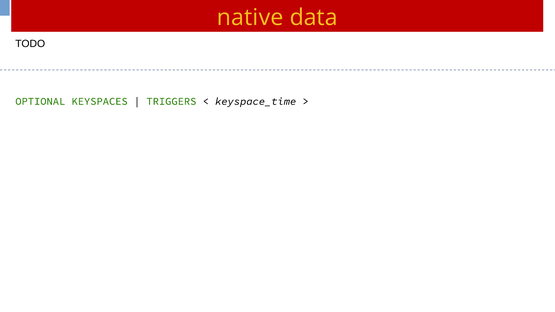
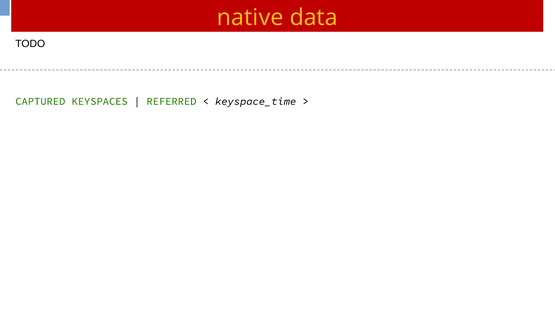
OPTIONAL: OPTIONAL -> CAPTURED (40, 101)
TRIGGERS: TRIGGERS -> REFERRED (171, 101)
